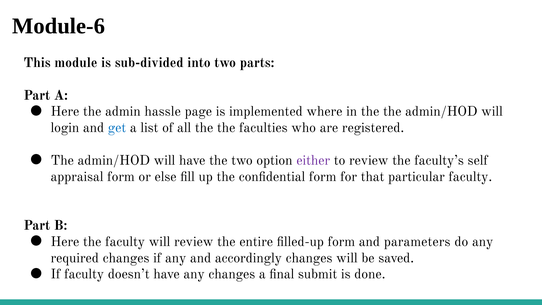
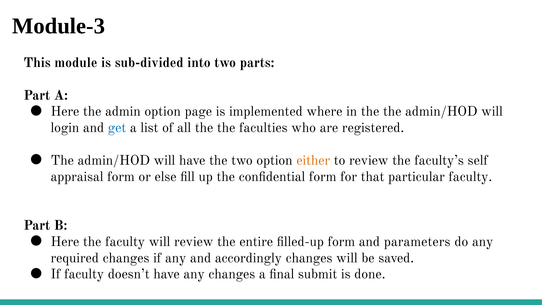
Module-6: Module-6 -> Module-3 (59, 26)
admin hassle: hassle -> option (163, 111)
either colour: purple -> orange (313, 160)
